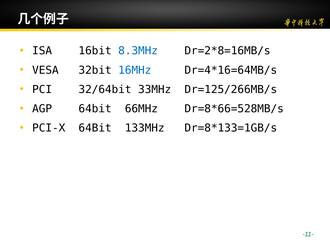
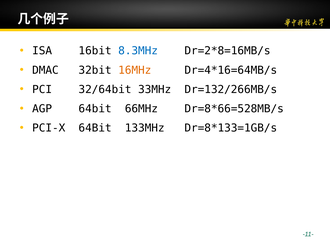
VESA: VESA -> DMAC (45, 70)
16MHz colour: blue -> orange (135, 70)
Dr=125/266MB/s: Dr=125/266MB/s -> Dr=132/266MB/s (231, 90)
